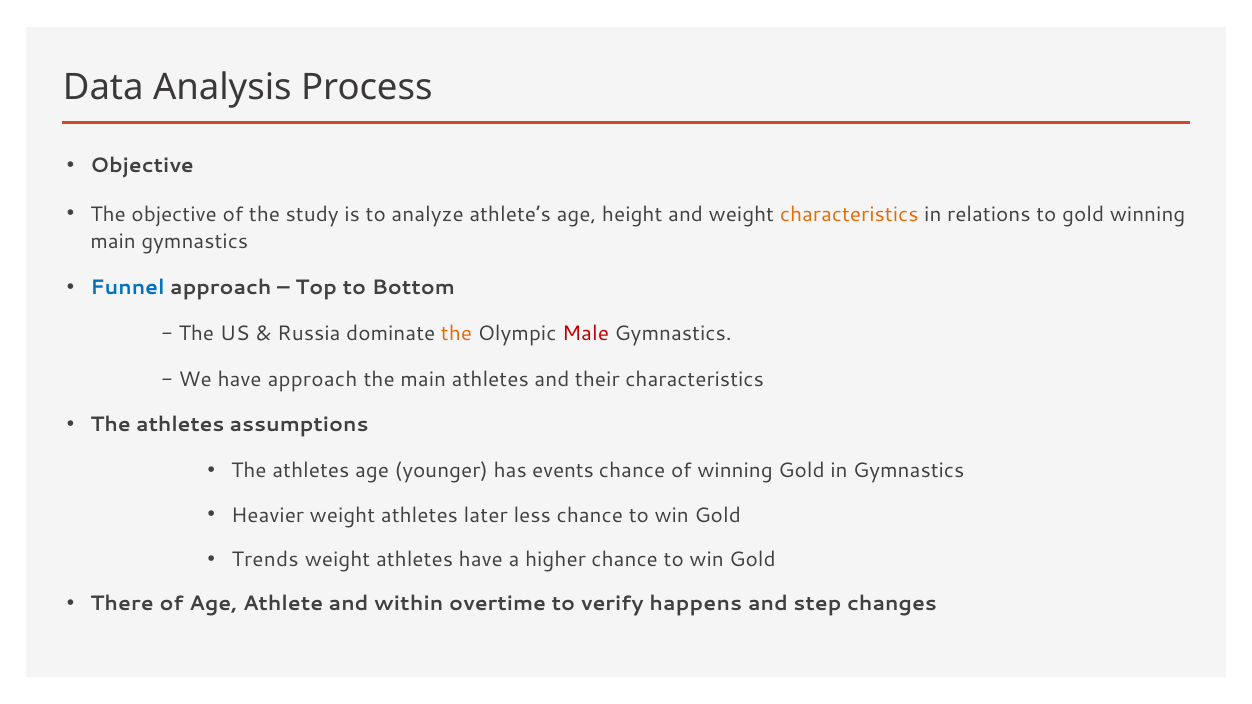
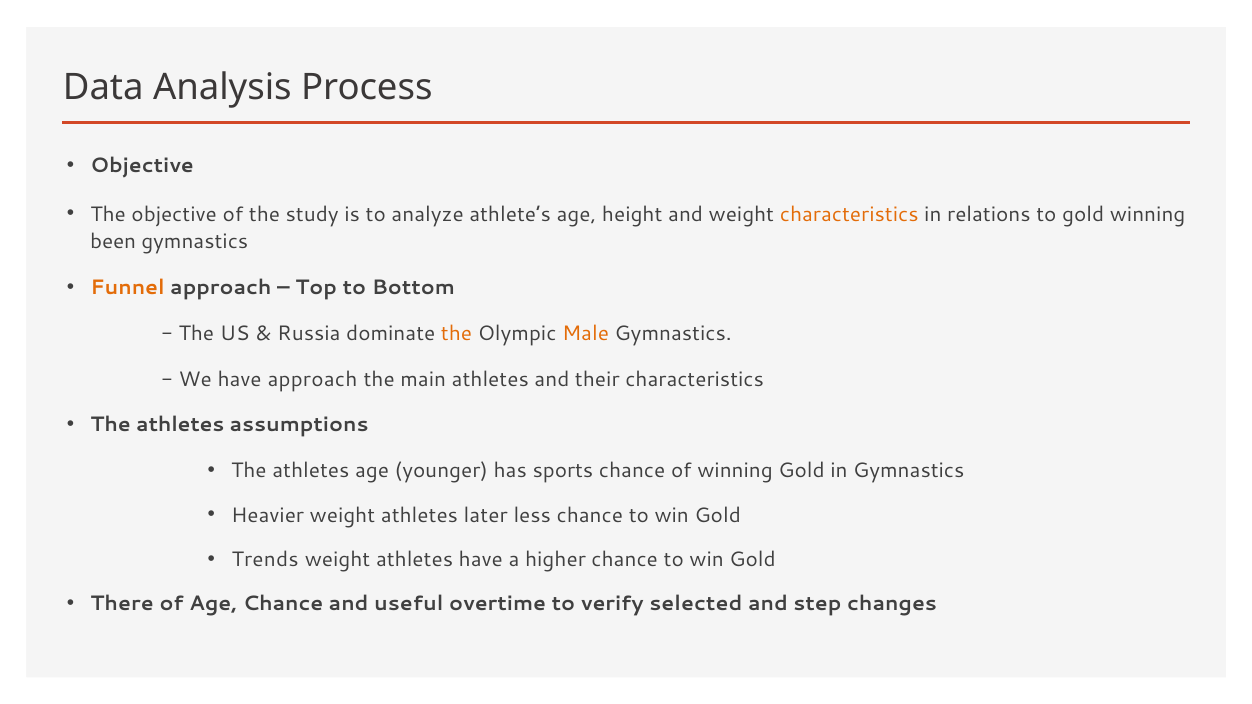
main: main -> been (113, 242)
Funnel colour: blue -> orange (127, 288)
Male colour: red -> orange (586, 333)
events: events -> sports (563, 471)
Age Athlete: Athlete -> Chance (283, 604)
within: within -> useful (409, 604)
happens: happens -> selected (696, 604)
